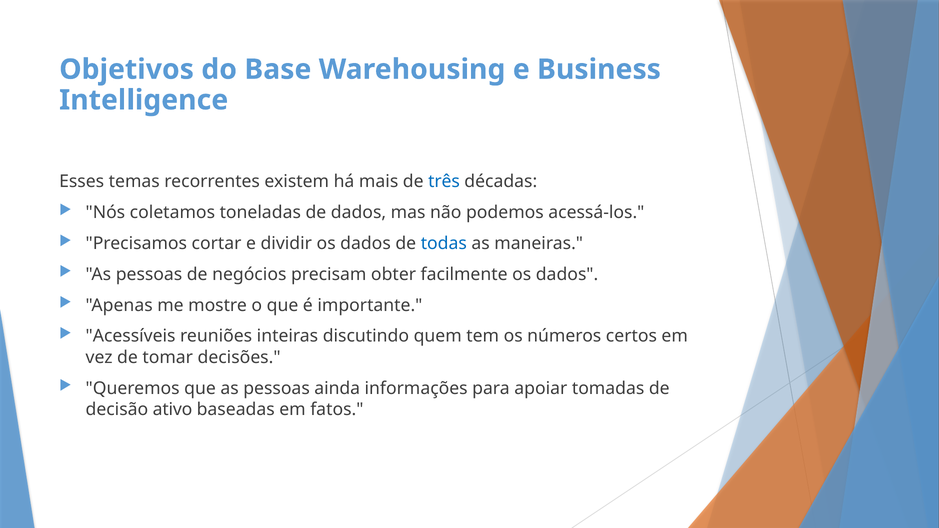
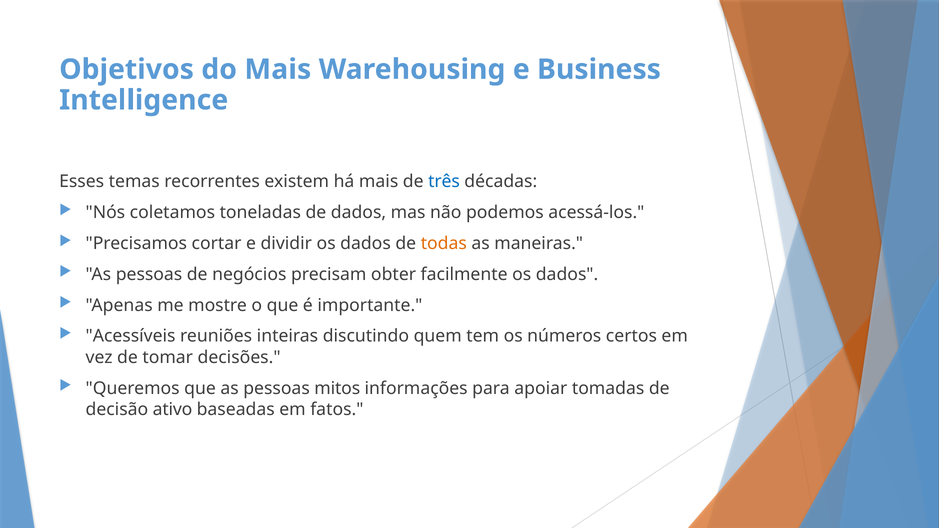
do Base: Base -> Mais (278, 69)
todas colour: blue -> orange (444, 244)
ainda: ainda -> mitos (337, 388)
